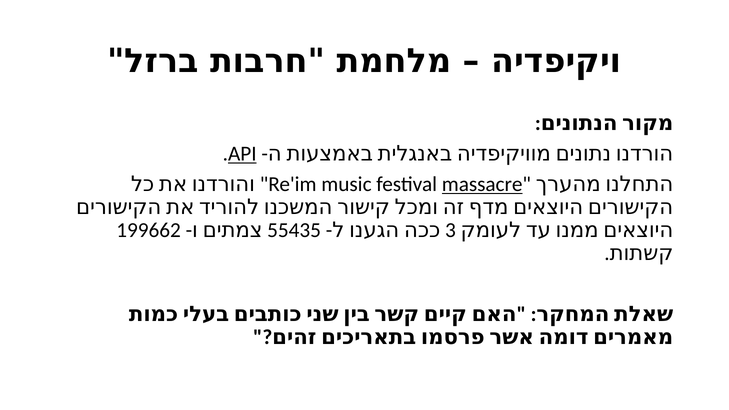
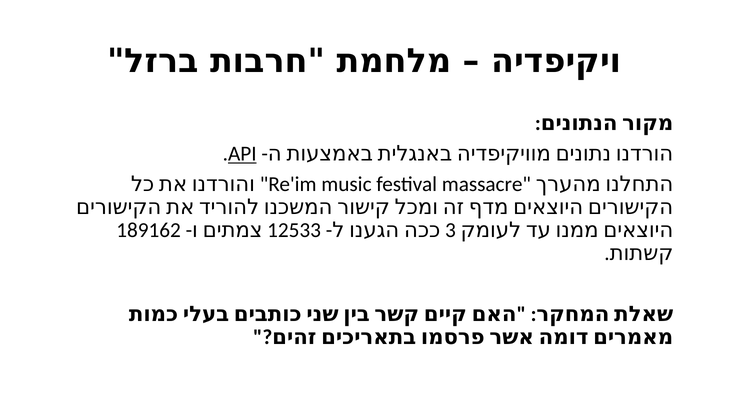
massacre underline: present -> none (482, 184)
199662: 199662 -> 189162 (149, 230)
55435: 55435 -> 12533 (294, 230)
